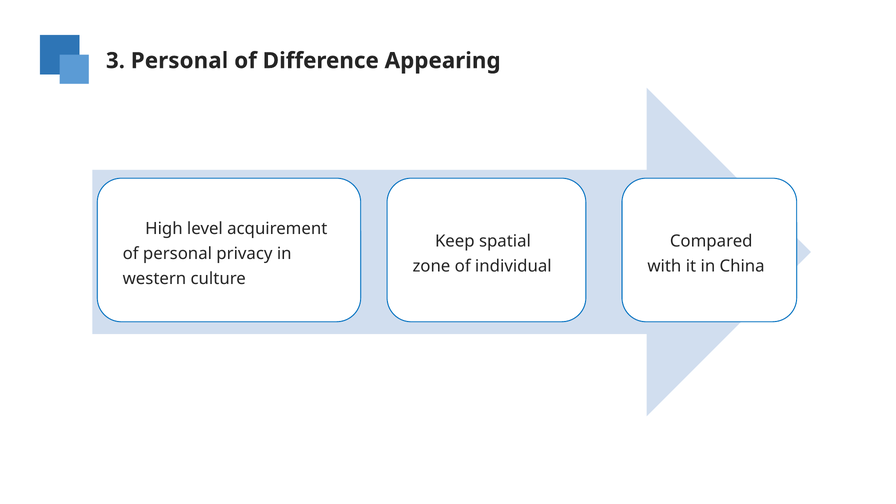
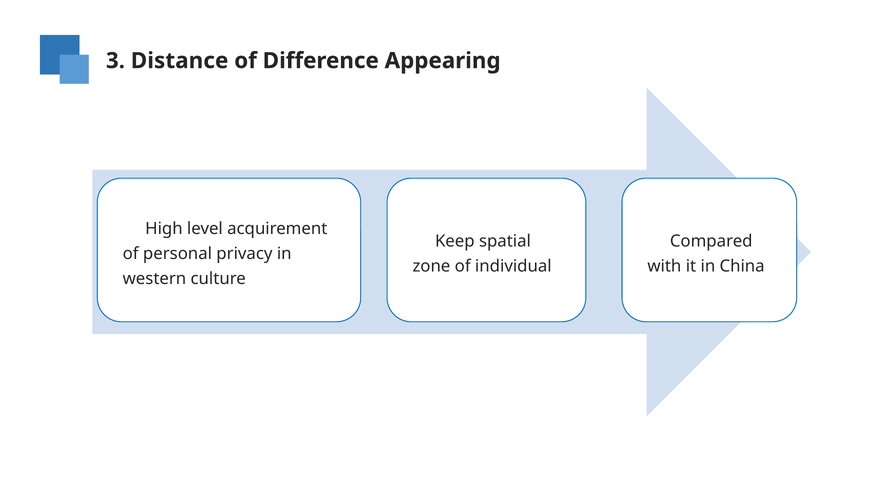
3 Personal: Personal -> Distance (180, 61)
